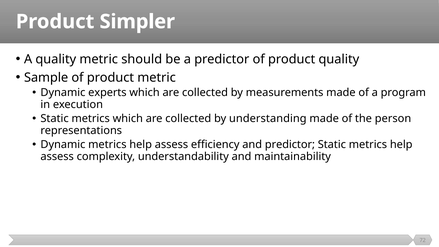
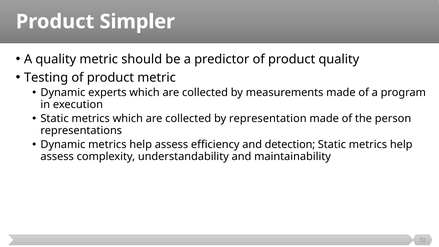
Sample: Sample -> Testing (46, 78)
understanding: understanding -> representation (268, 119)
and predictor: predictor -> detection (290, 145)
